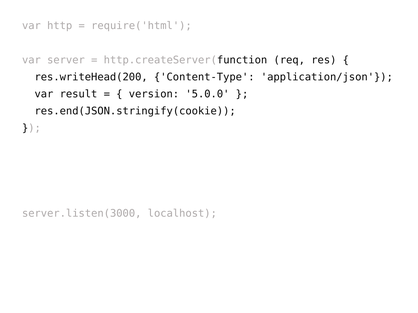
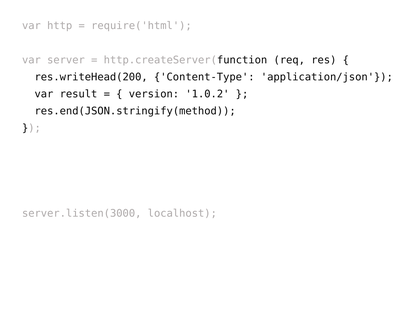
5.0.0: 5.0.0 -> 1.0.2 (207, 94)
res.end(JSON.stringify(cookie: res.end(JSON.stringify(cookie -> res.end(JSON.stringify(method (135, 111)
